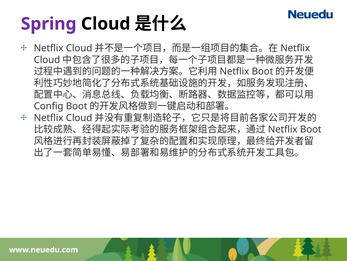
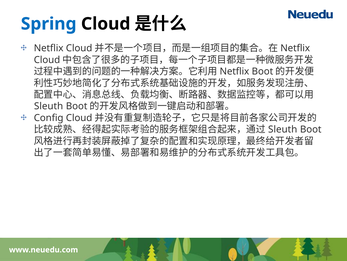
Spring colour: purple -> blue (49, 24)
Config: Config -> Sleuth (49, 106)
Netflix: Netflix -> Config (49, 118)
Netflix: Netflix -> Sleuth (283, 129)
